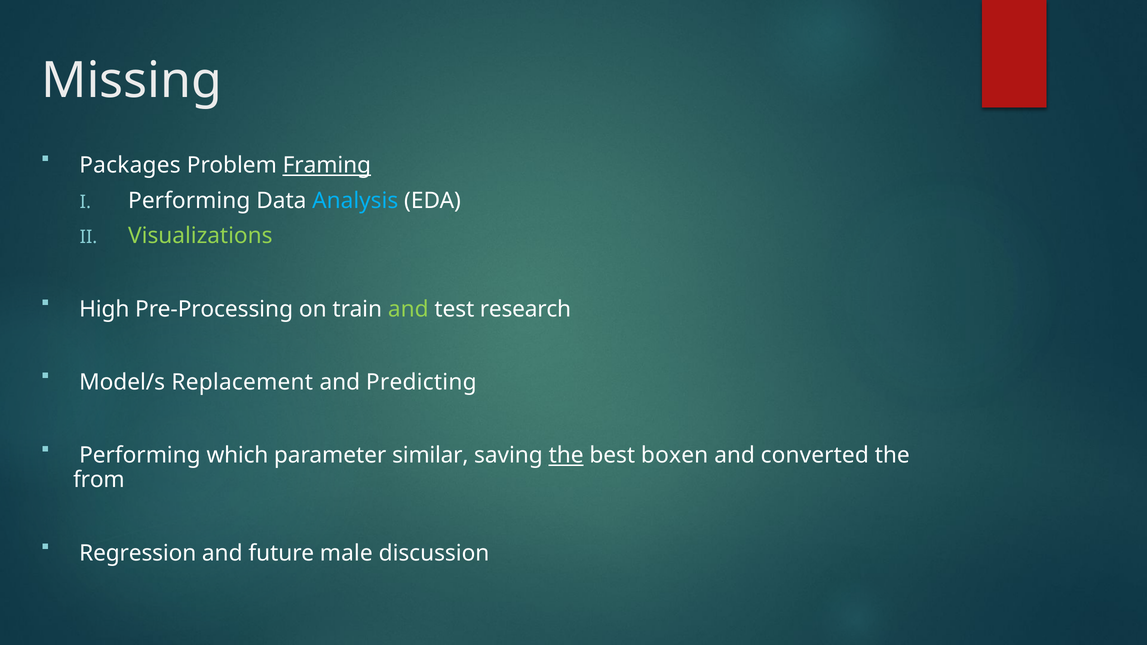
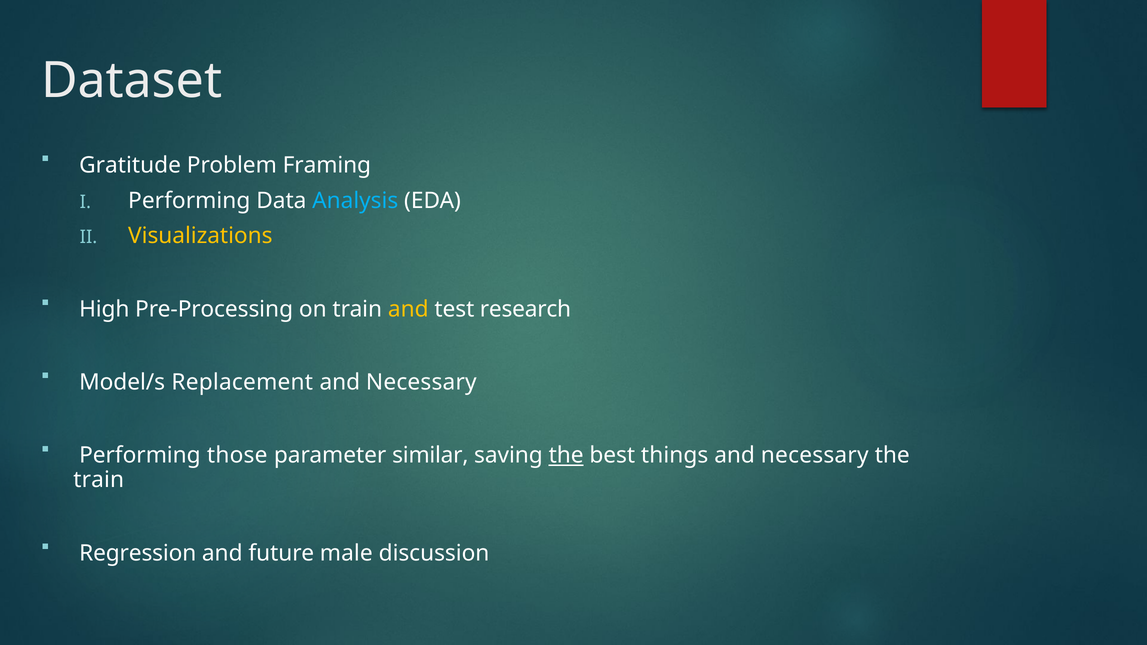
Missing: Missing -> Dataset (132, 81)
Packages: Packages -> Gratitude (130, 165)
Framing underline: present -> none (327, 165)
Visualizations colour: light green -> yellow (200, 236)
and colour: light green -> yellow (408, 309)
Predicting: Predicting -> Necessary (421, 382)
which: which -> those (237, 456)
boxen: boxen -> things (675, 456)
converted: converted -> necessary (815, 456)
from: from -> train (99, 480)
